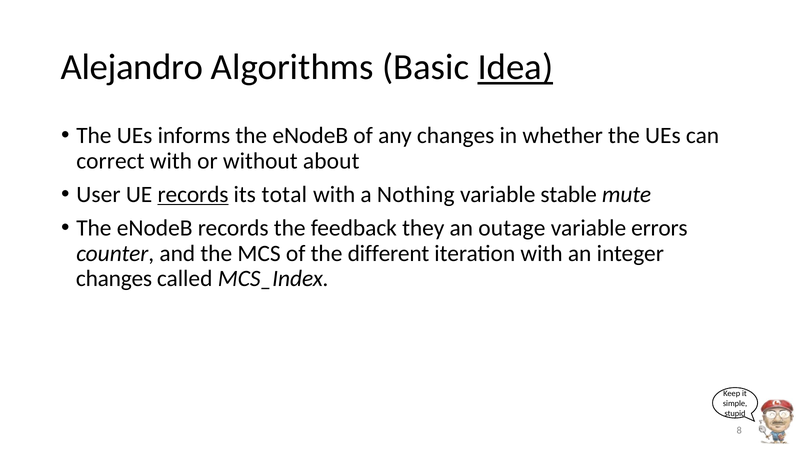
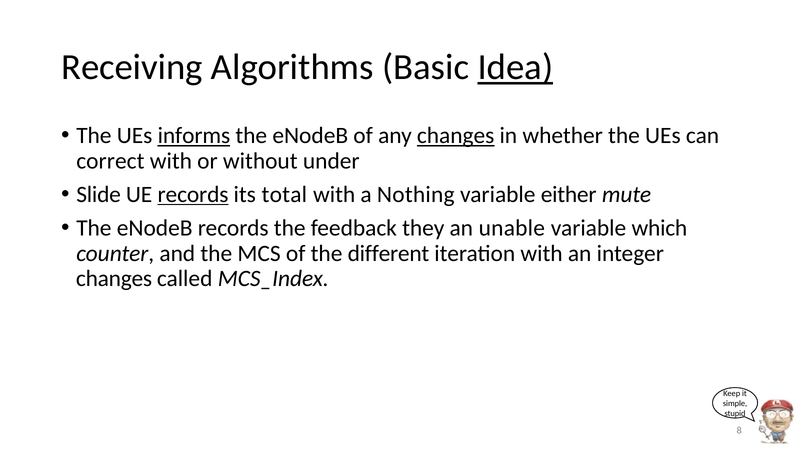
Alejandro: Alejandro -> Receiving (132, 67)
informs underline: none -> present (194, 136)
changes underline: none -> present (456, 136)
about: about -> under (331, 161)
User: User -> Slide (99, 195)
stable: stable -> either (569, 195)
outage: outage -> unable (512, 228)
errors: errors -> which (659, 228)
